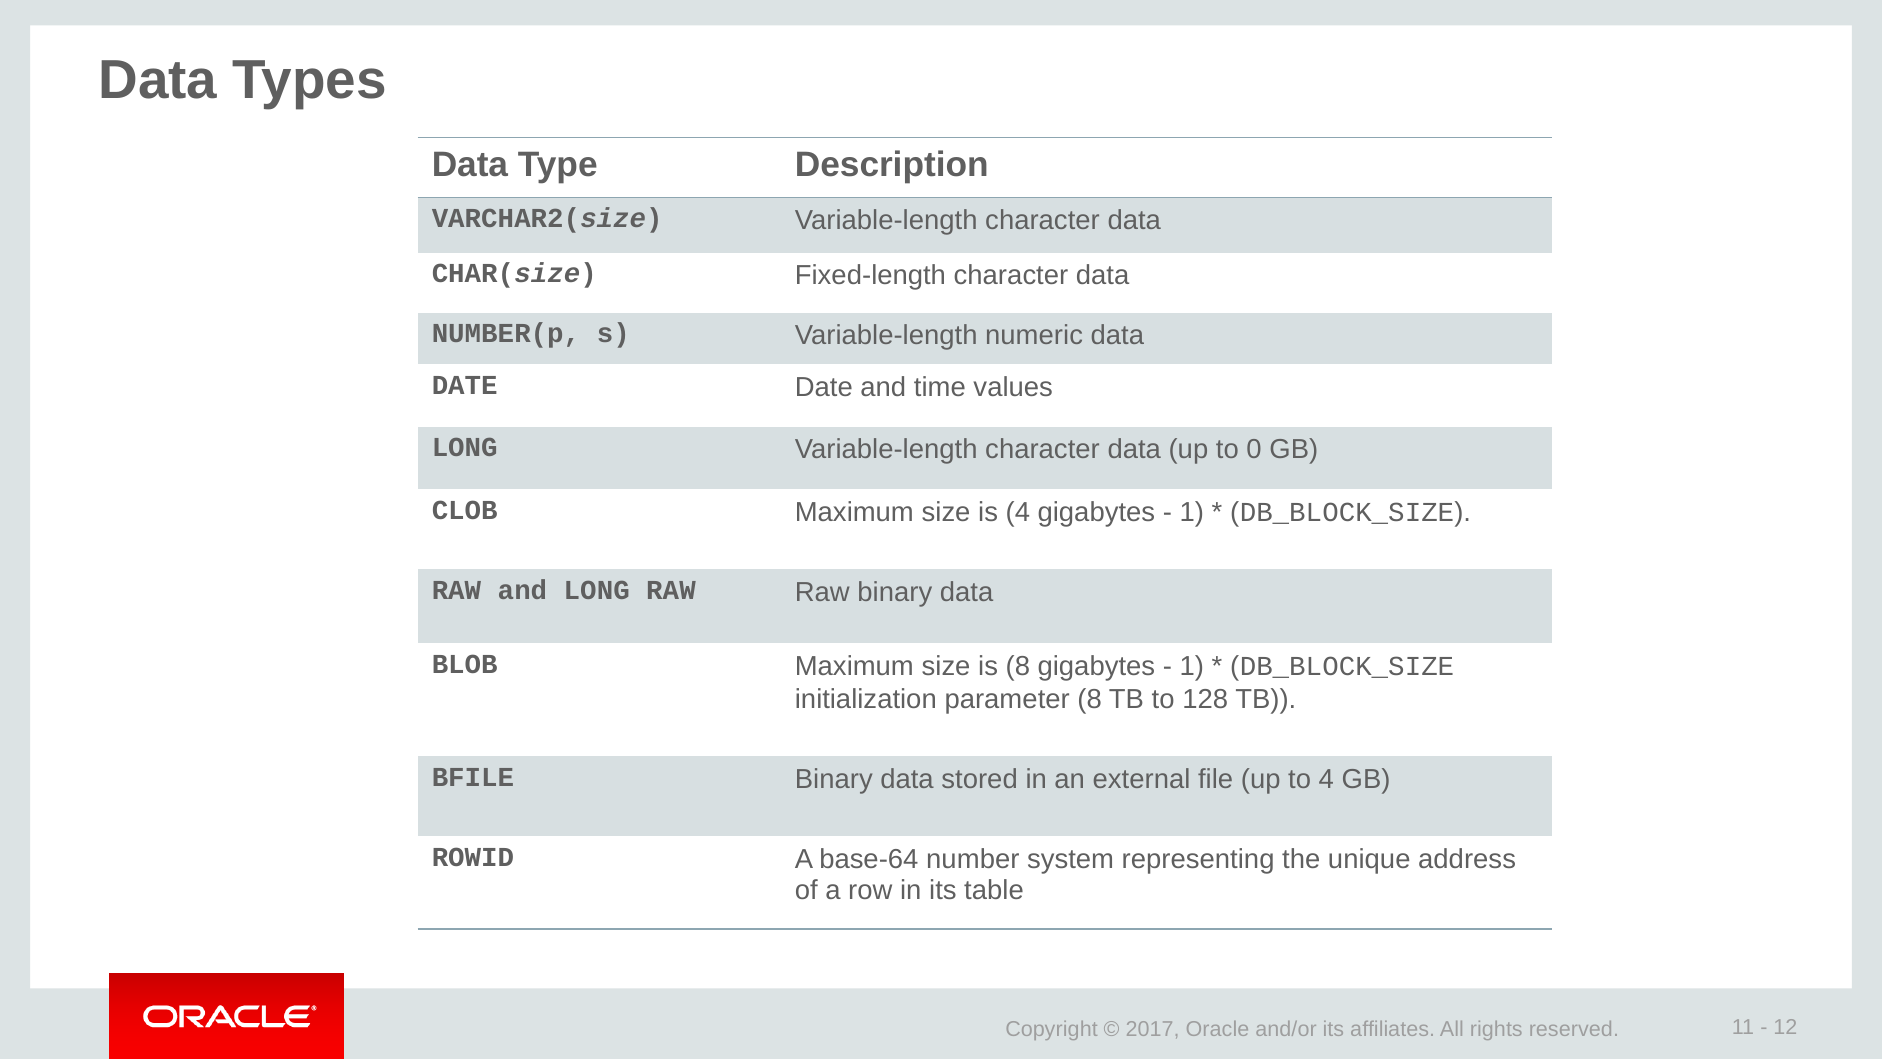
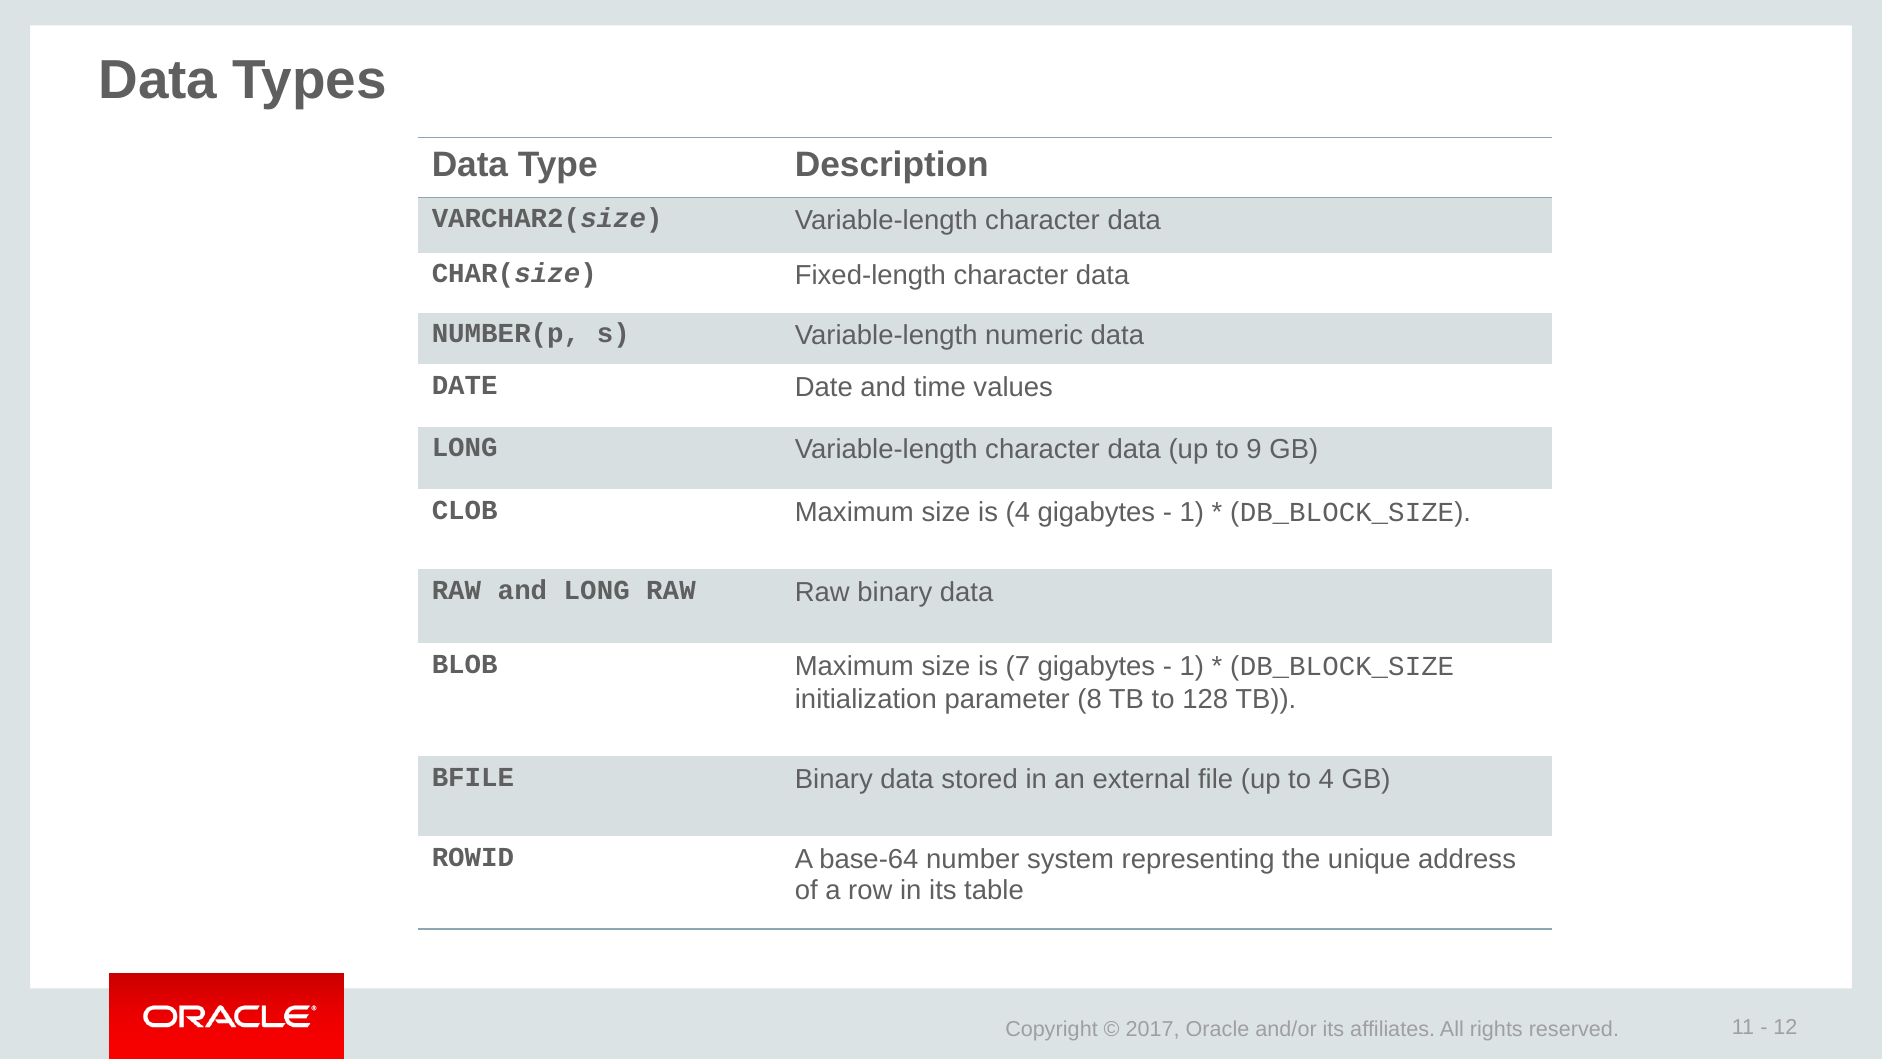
0: 0 -> 9 (1254, 450)
is 8: 8 -> 7 (1018, 666)
